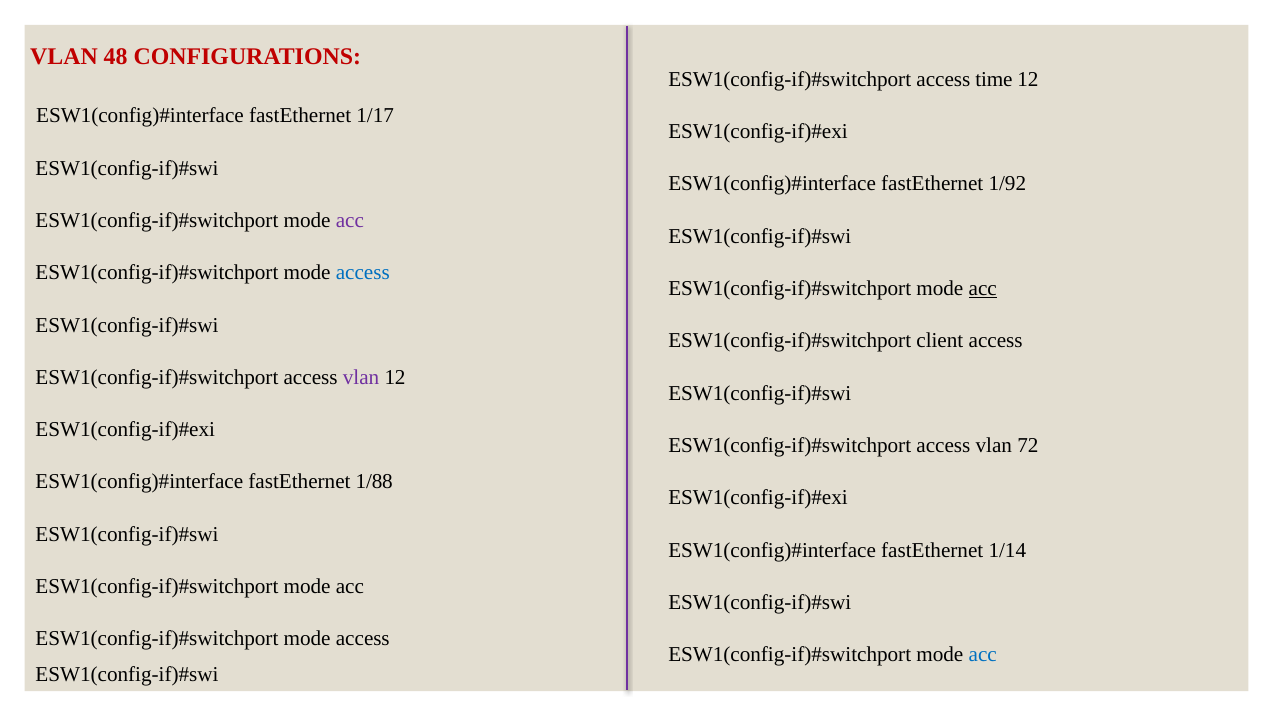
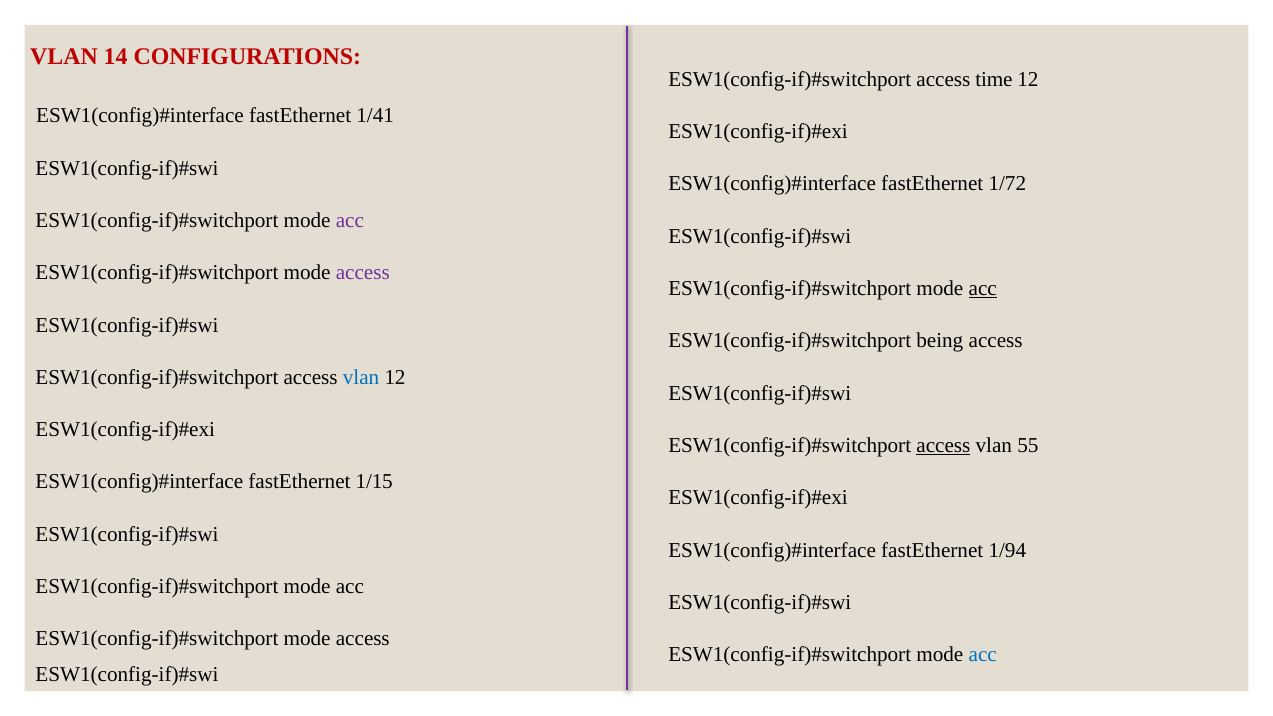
48: 48 -> 14 (116, 57)
1/17: 1/17 -> 1/41 (375, 115)
1/92: 1/92 -> 1/72 (1007, 184)
access colour: blue -> purple (363, 273)
client: client -> being (940, 341)
vlan colour: purple -> blue (361, 377)
access underline: none -> present (943, 445)
72: 72 -> 55 (1028, 445)
1/88: 1/88 -> 1/15 (374, 482)
1/14: 1/14 -> 1/94 (1007, 550)
